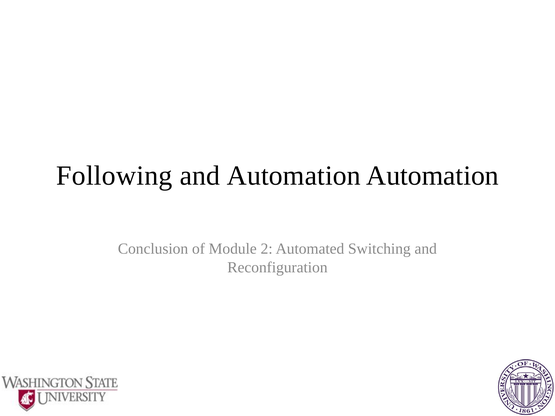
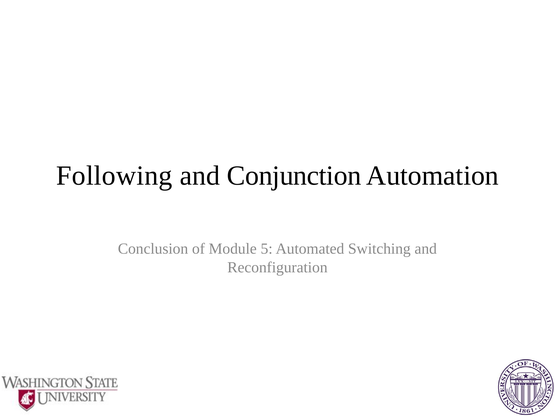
and Automation: Automation -> Conjunction (294, 176)
2: 2 -> 5 (267, 249)
